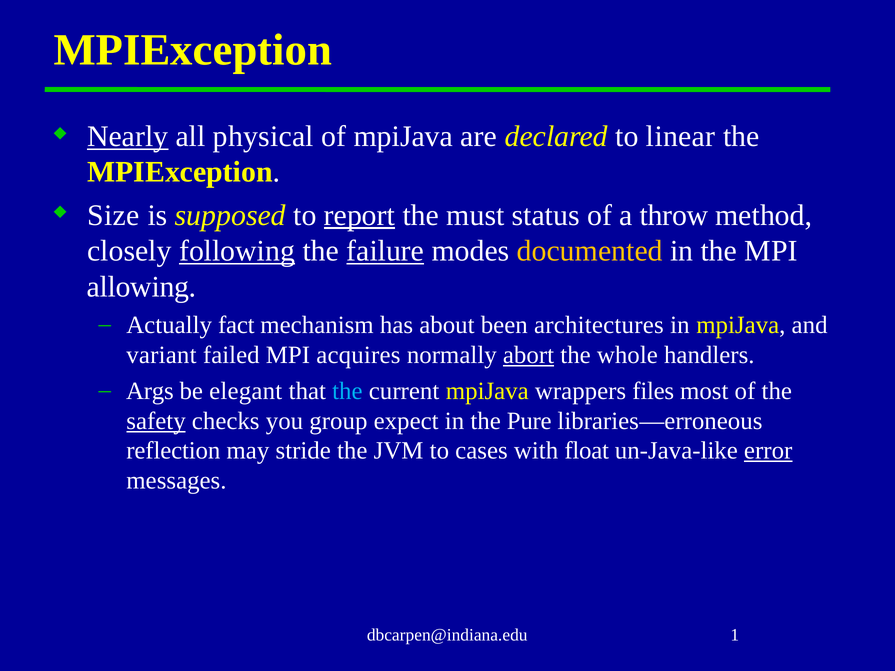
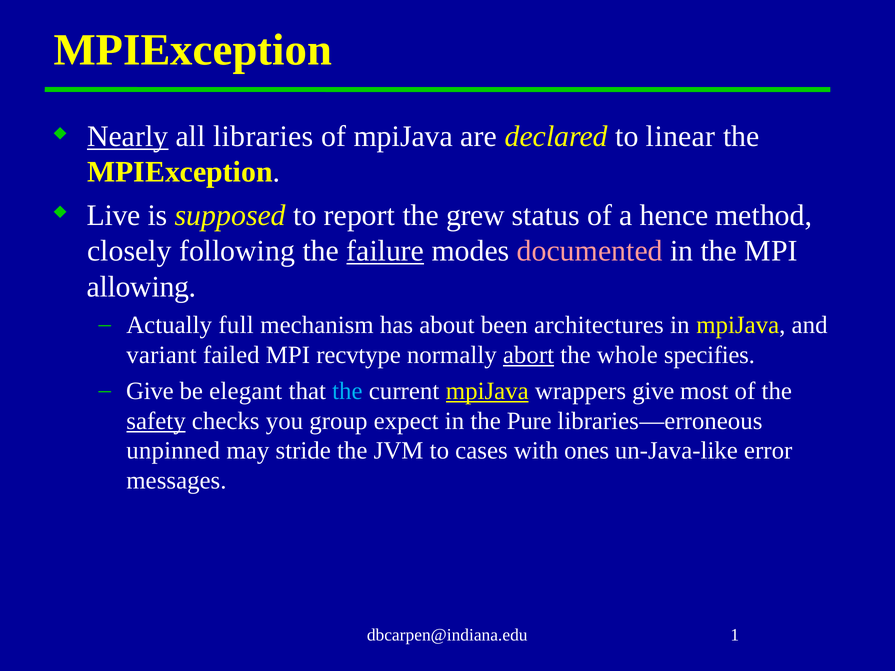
physical: physical -> libraries (263, 136)
Size: Size -> Live (114, 215)
report underline: present -> none (360, 215)
must: must -> grew (476, 215)
throw: throw -> hence (674, 215)
following underline: present -> none (237, 251)
documented colour: yellow -> pink (590, 251)
fact: fact -> full (236, 325)
acquires: acquires -> recvtype (359, 355)
handlers: handlers -> specifies (709, 355)
Args: Args -> Give (150, 391)
mpiJava underline: none -> present (487, 391)
wrappers files: files -> give (653, 391)
reflection: reflection -> unpinned (173, 451)
float: float -> ones (587, 451)
error underline: present -> none (768, 451)
